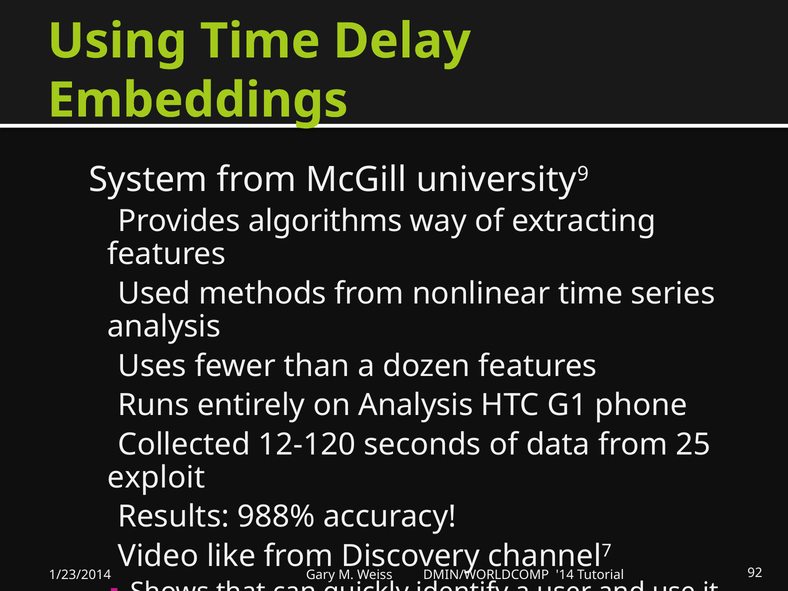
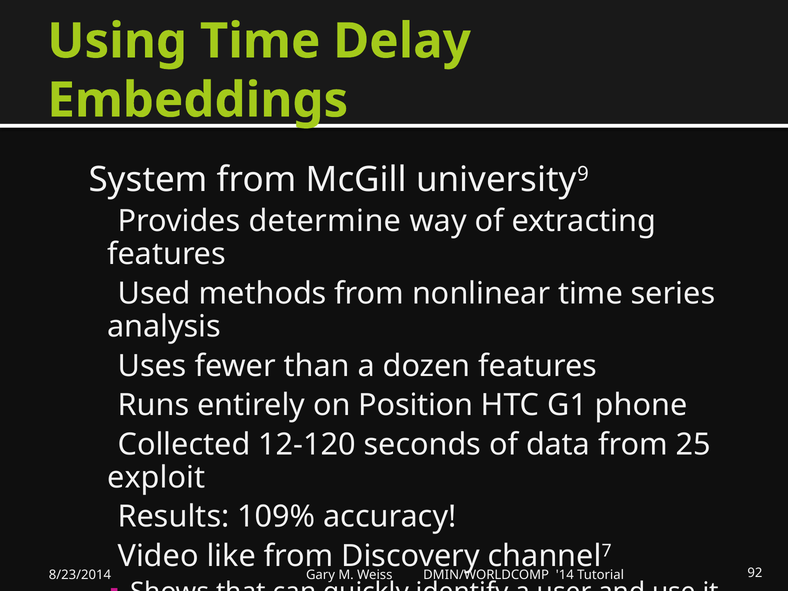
algorithms: algorithms -> determine (325, 221)
on Analysis: Analysis -> Position (416, 405)
988%: 988% -> 109% (276, 517)
1/23/2014: 1/23/2014 -> 8/23/2014 (80, 575)
